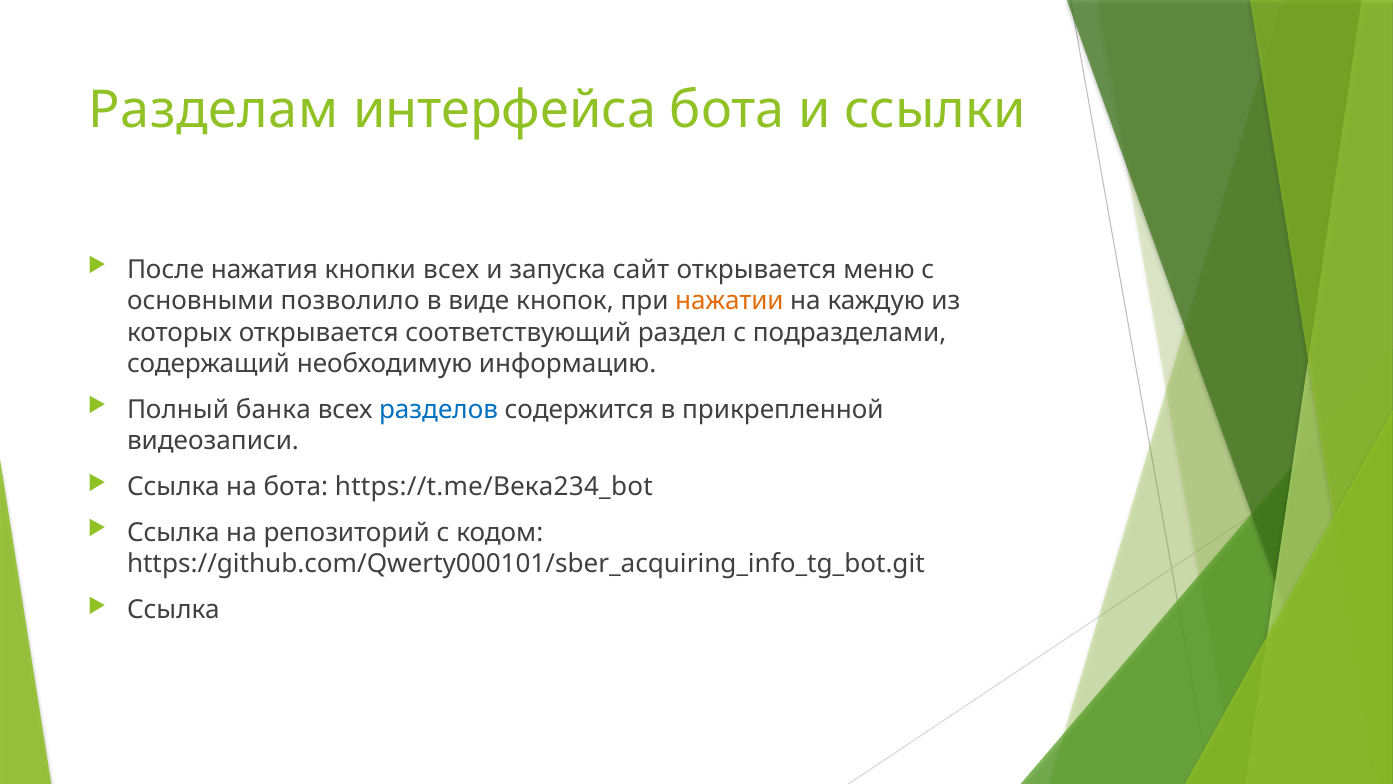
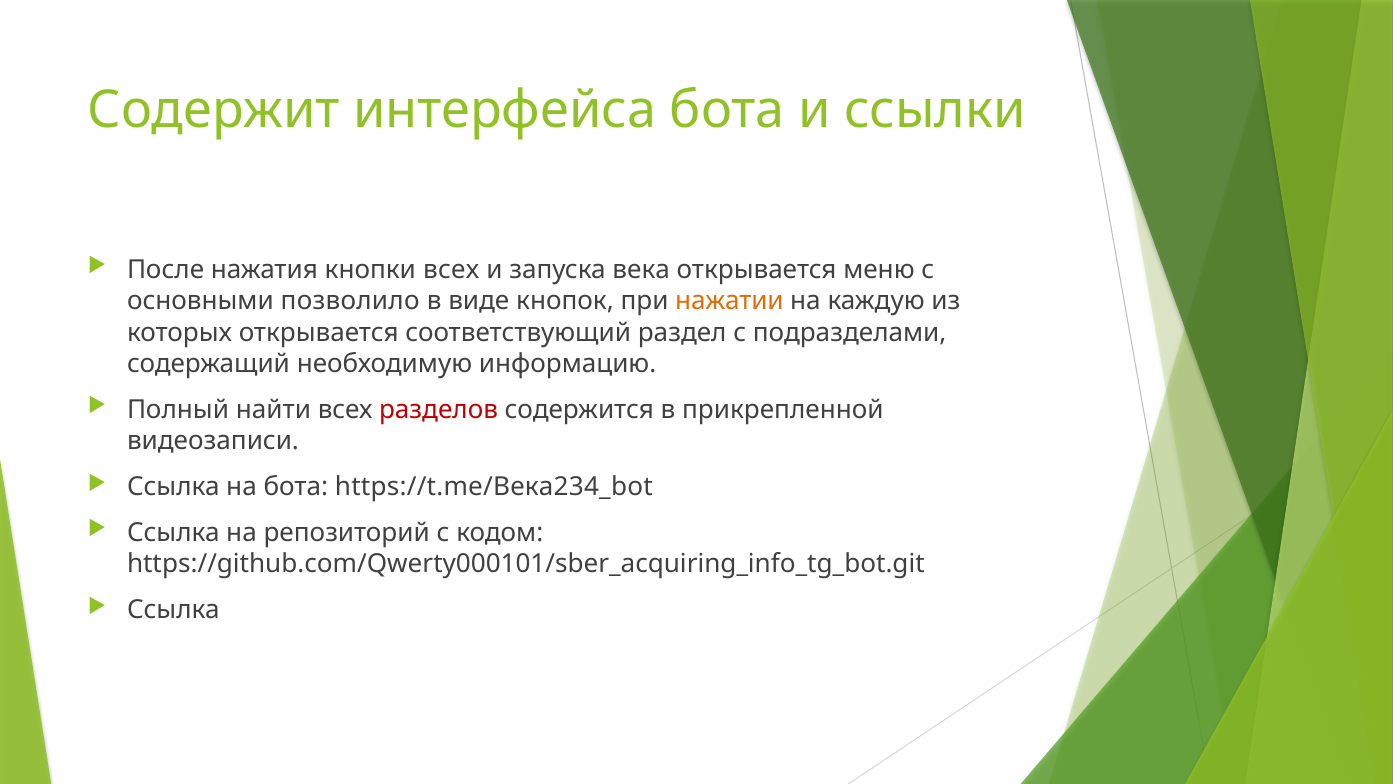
Разделам: Разделам -> Содержит (214, 110)
сайт: сайт -> века (641, 270)
банка: банка -> найти (273, 409)
разделов colour: blue -> red (439, 409)
